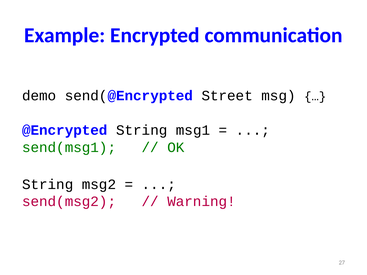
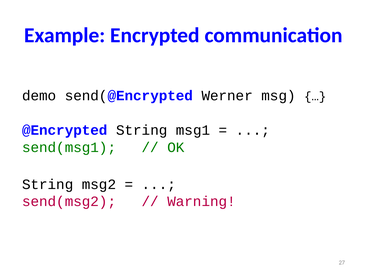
Street: Street -> Werner (227, 96)
